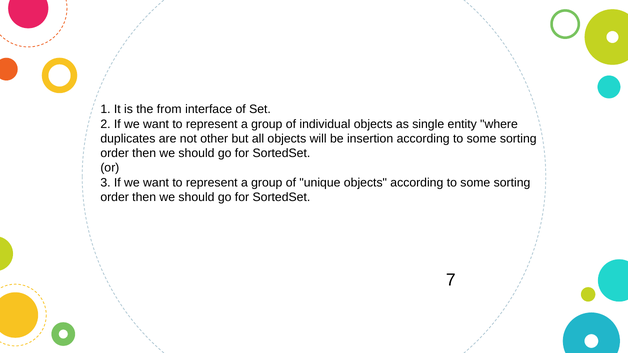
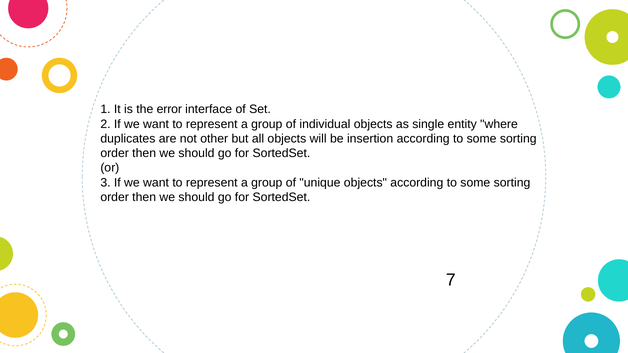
from: from -> error (169, 109)
